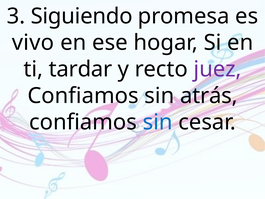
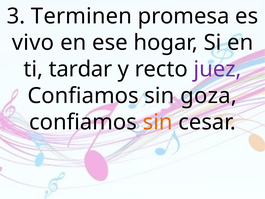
Siguiendo: Siguiendo -> Terminen (81, 16)
atrás: atrás -> goza (209, 96)
sin colour: blue -> orange (158, 122)
